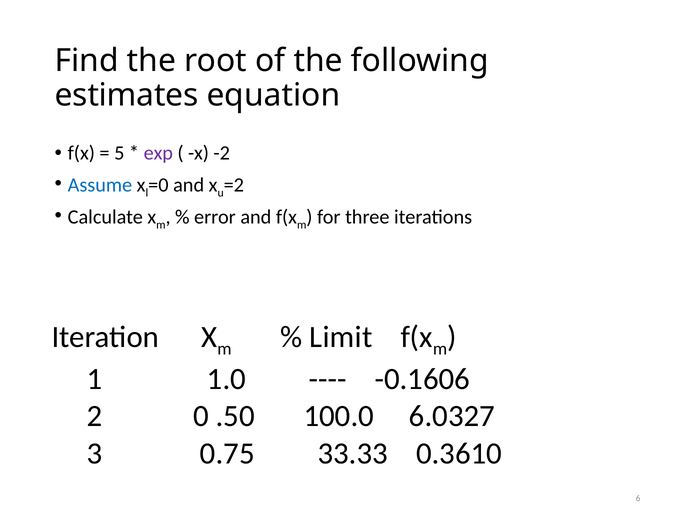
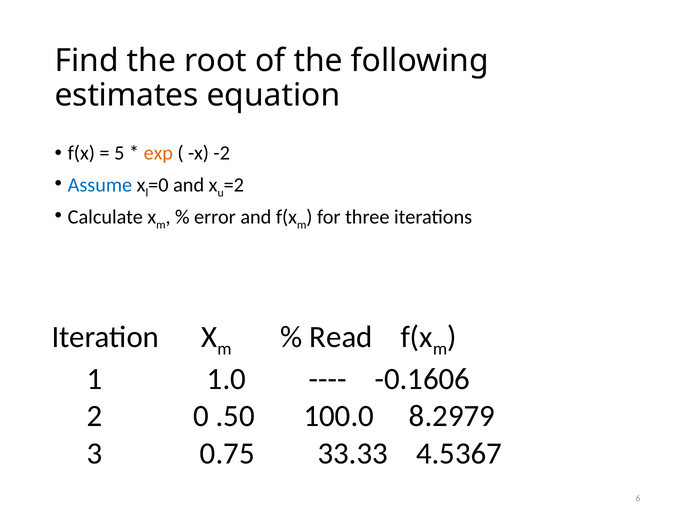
exp colour: purple -> orange (158, 153)
Limit: Limit -> Read (341, 336)
6.0327: 6.0327 -> 8.2979 (452, 416)
0.3610: 0.3610 -> 4.5367 (459, 453)
